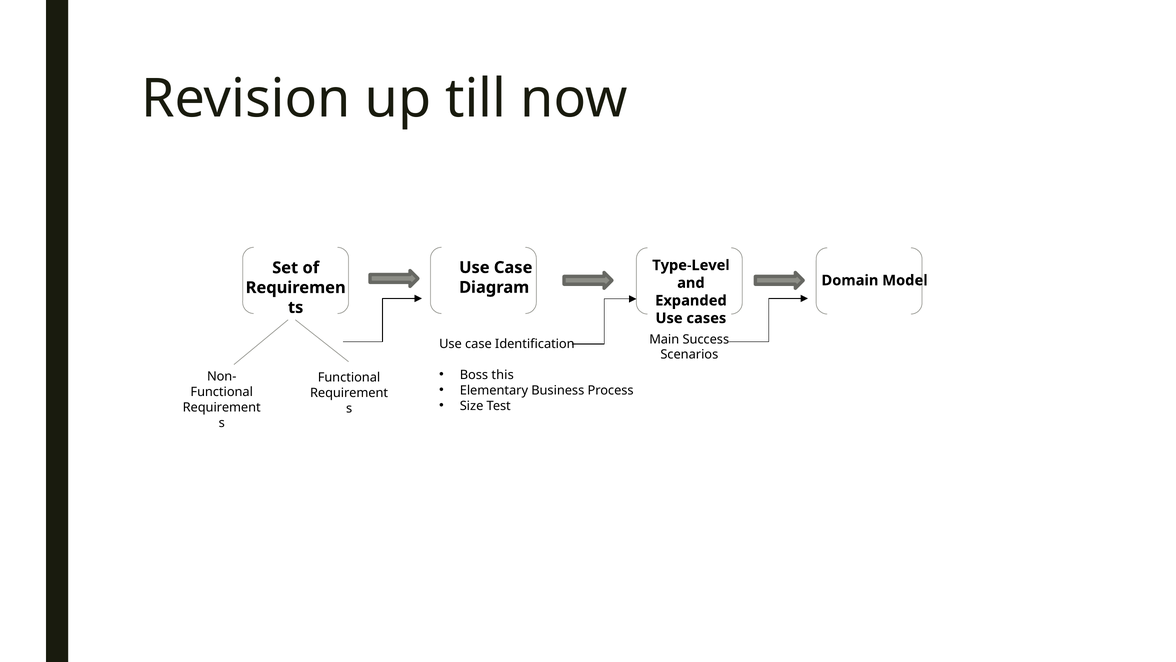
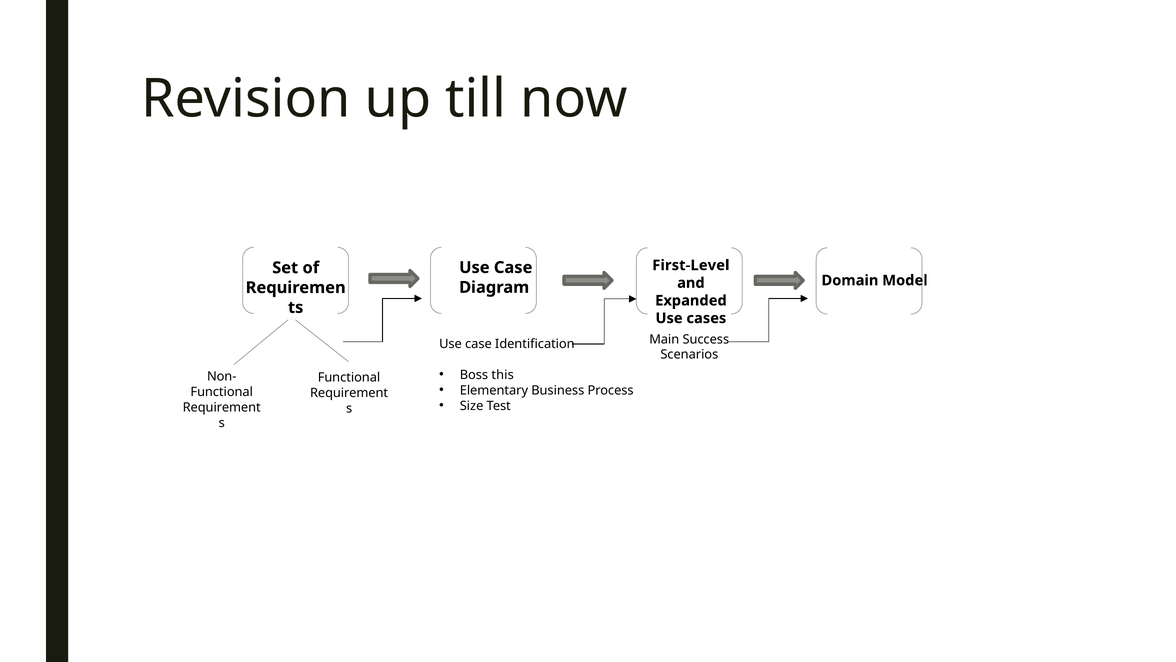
Type-Level: Type-Level -> First-Level (691, 265)
